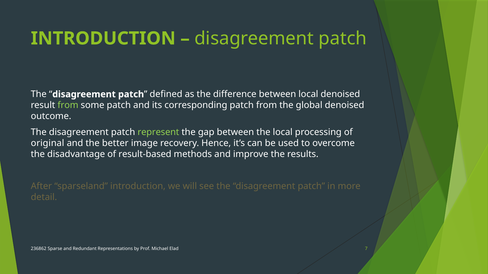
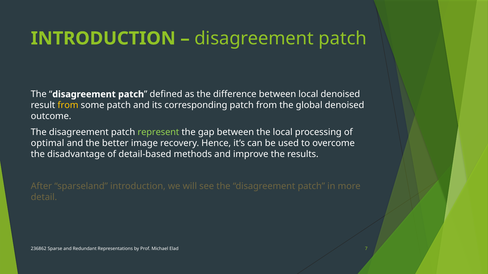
from colour: light green -> yellow (68, 105)
original: original -> optimal (48, 143)
result-based: result-based -> detail-based (145, 154)
